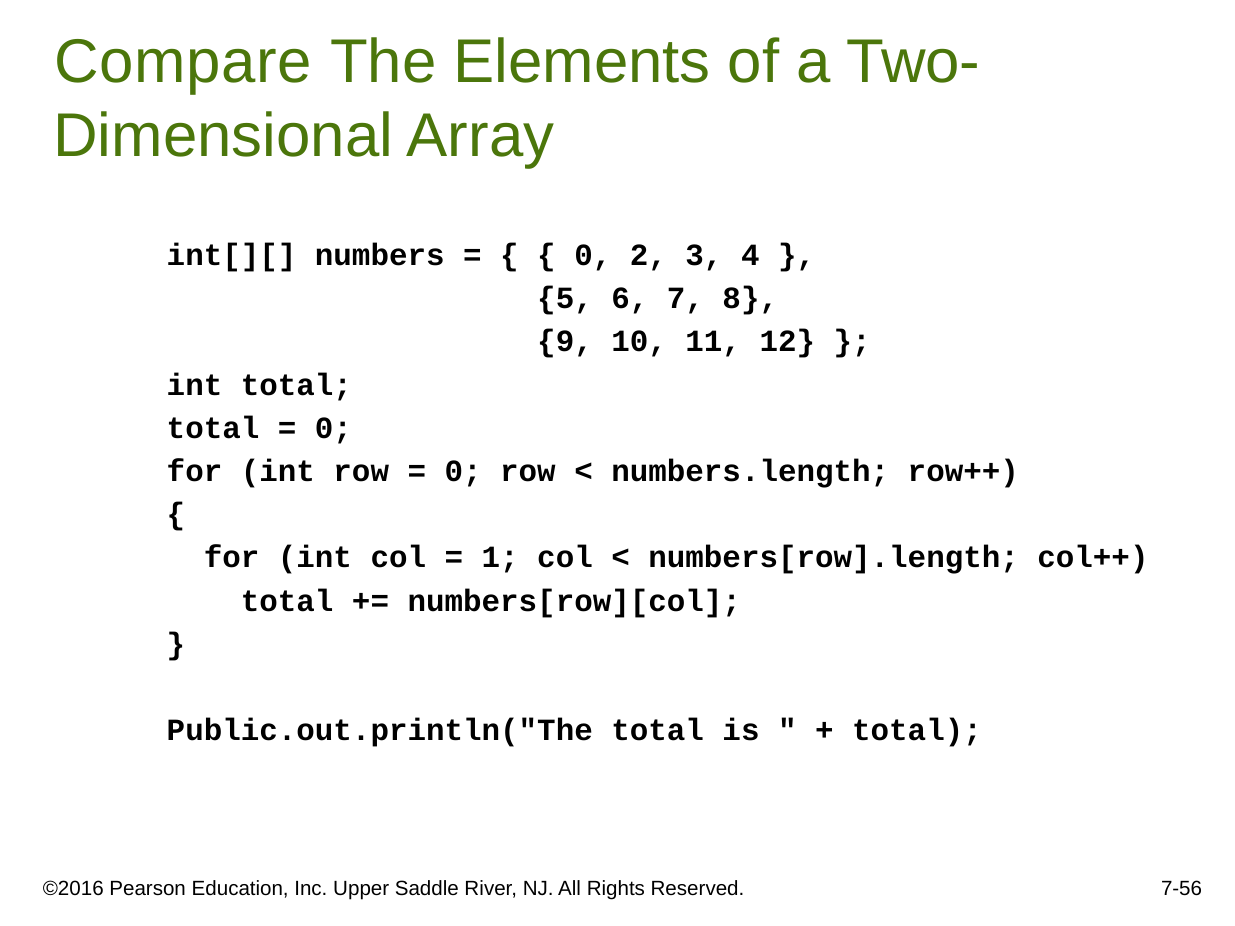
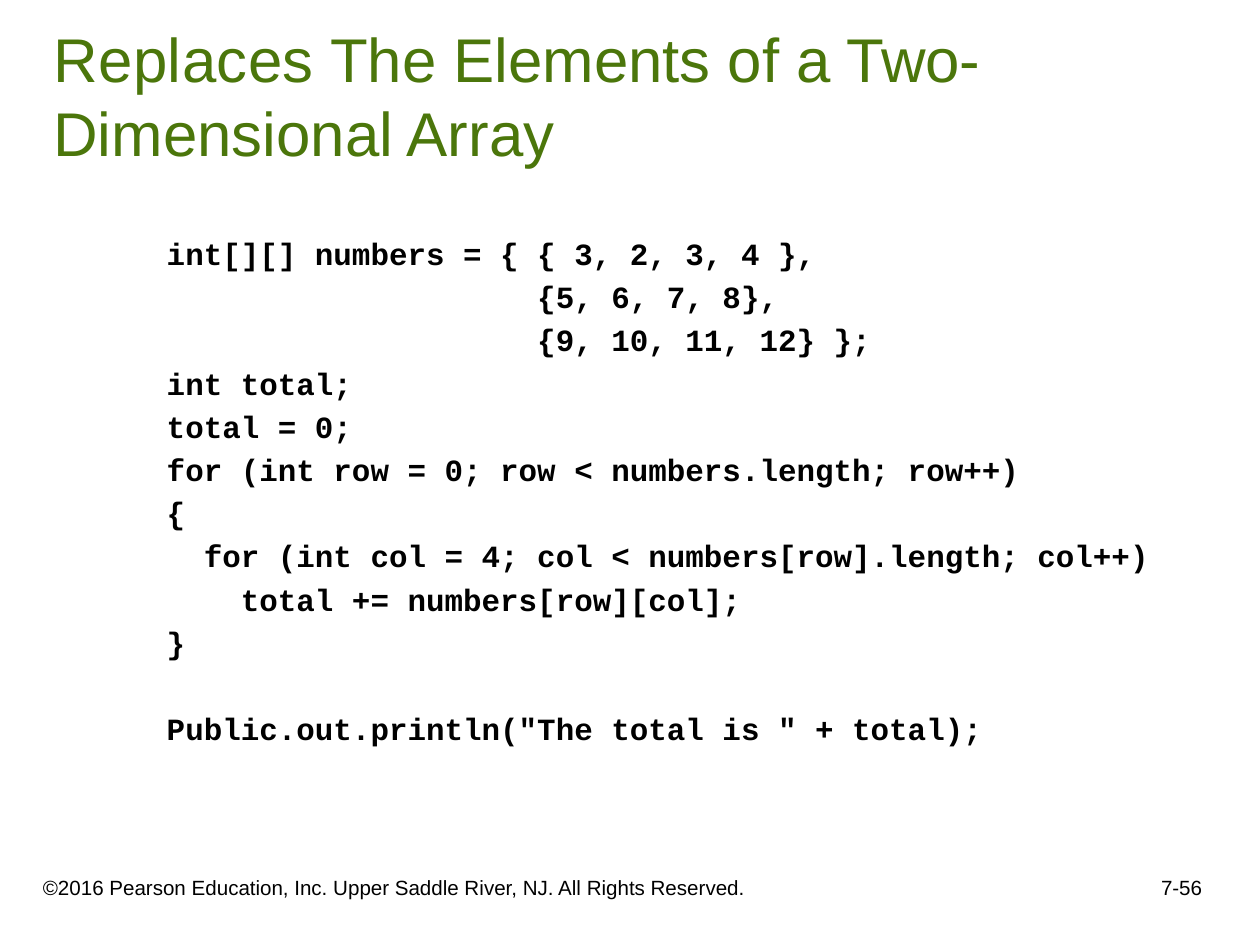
Compare: Compare -> Replaces (184, 62)
0: 0 -> 3 (593, 255)
1: 1 -> 4 (500, 558)
